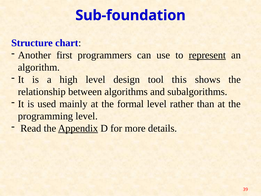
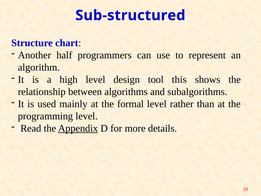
Sub-foundation: Sub-foundation -> Sub-structured (130, 15)
first: first -> half (64, 55)
represent underline: present -> none (207, 55)
